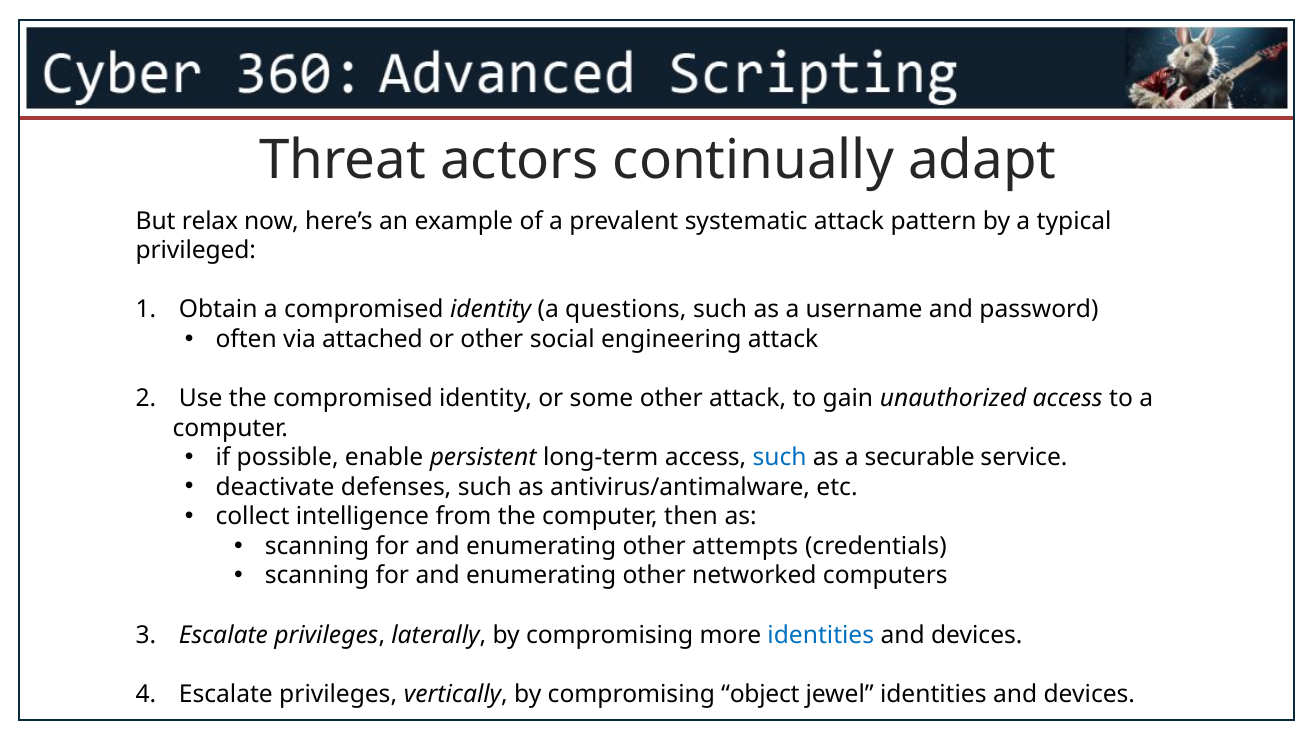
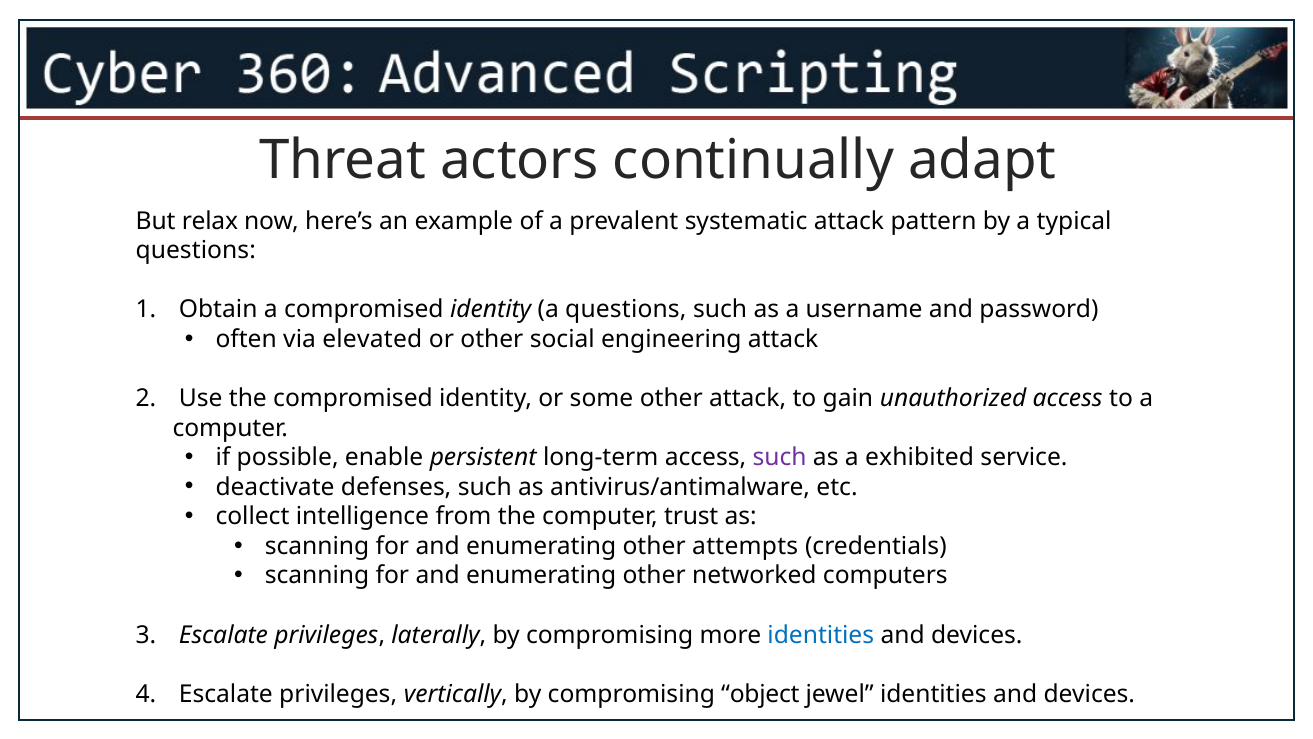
privileged: privileged -> questions (196, 251)
attached: attached -> elevated (372, 339)
such colour: blue -> purple (780, 457)
securable: securable -> exhibited (920, 457)
then: then -> trust (691, 516)
